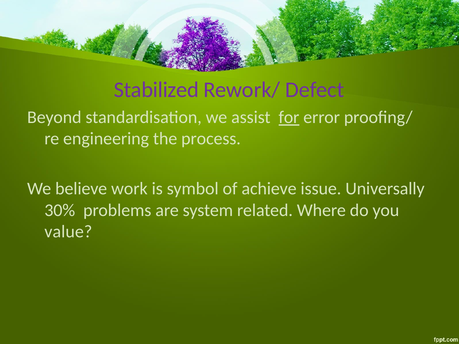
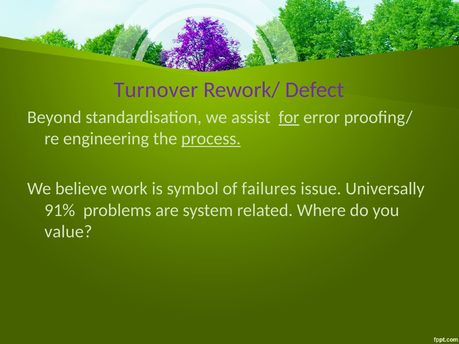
Stabilized: Stabilized -> Turnover (156, 90)
process underline: none -> present (211, 139)
achieve: achieve -> failures (269, 189)
30%: 30% -> 91% (60, 210)
